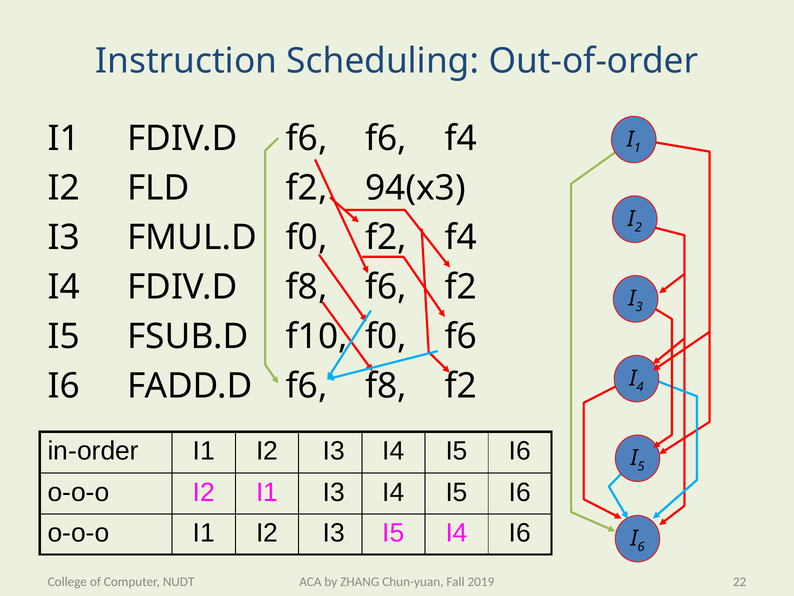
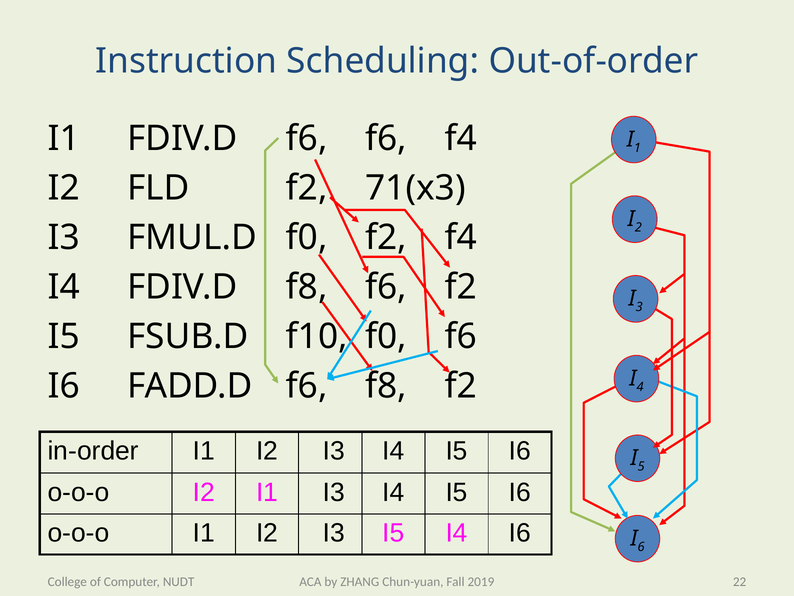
94(x3: 94(x3 -> 71(x3 (415, 188)
